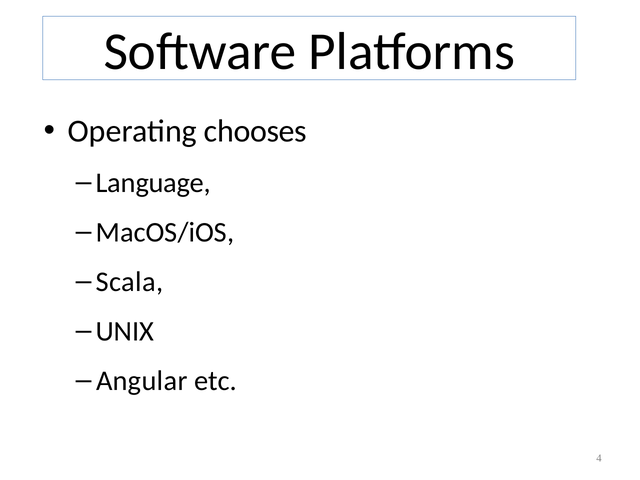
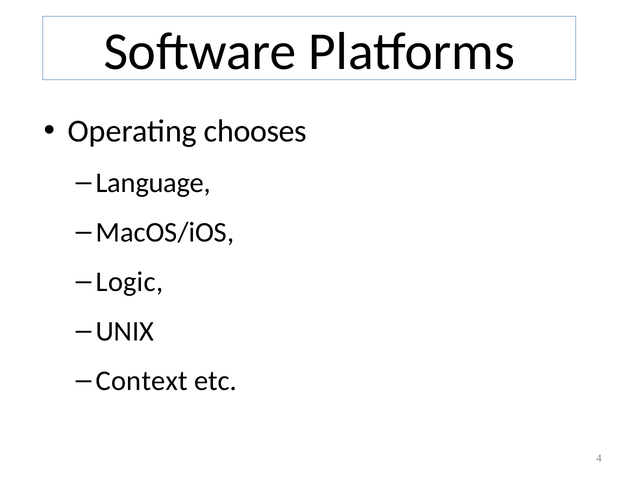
Scala: Scala -> Logic (129, 282)
Angular: Angular -> Context (142, 381)
